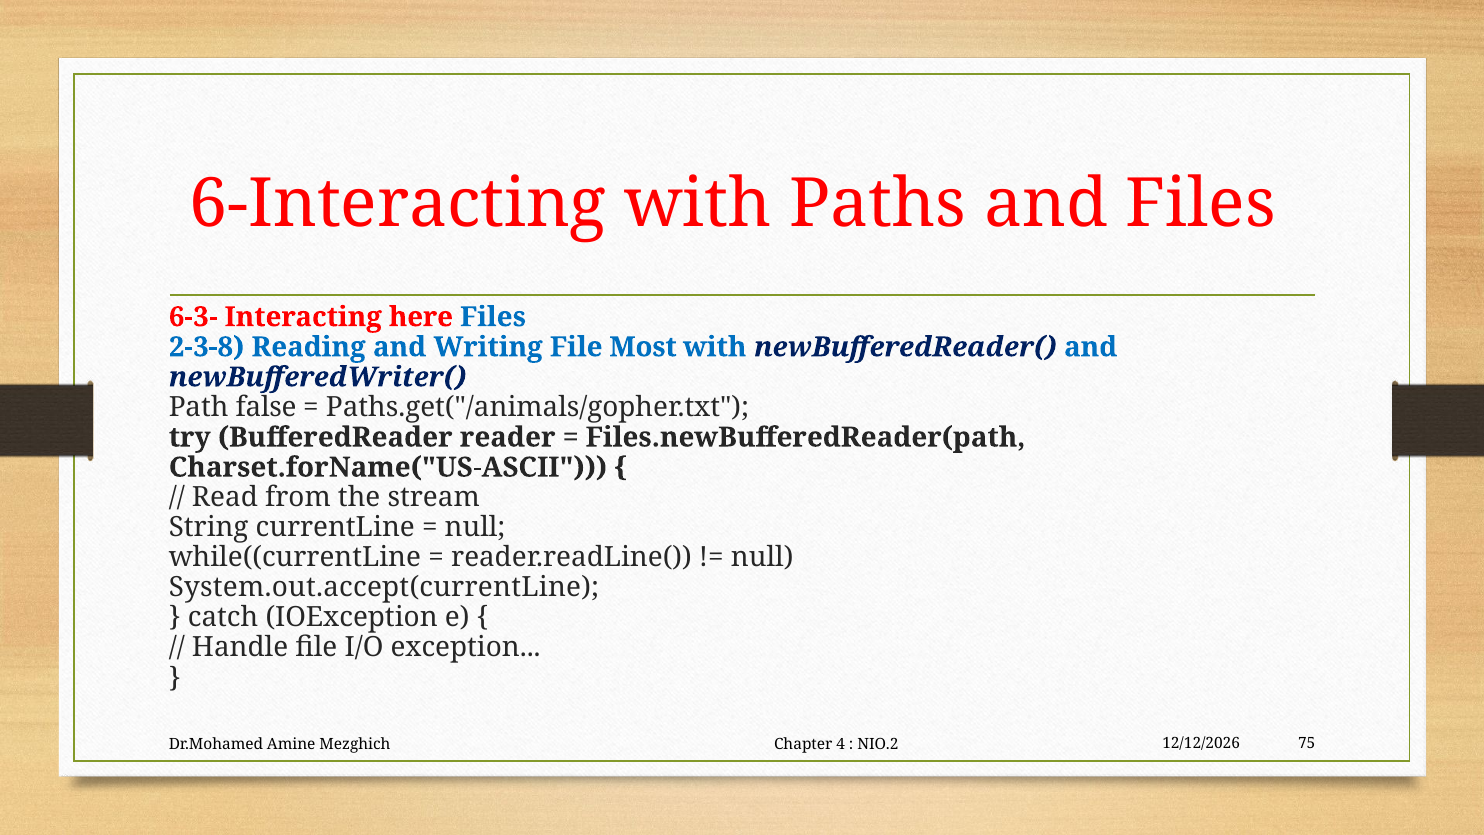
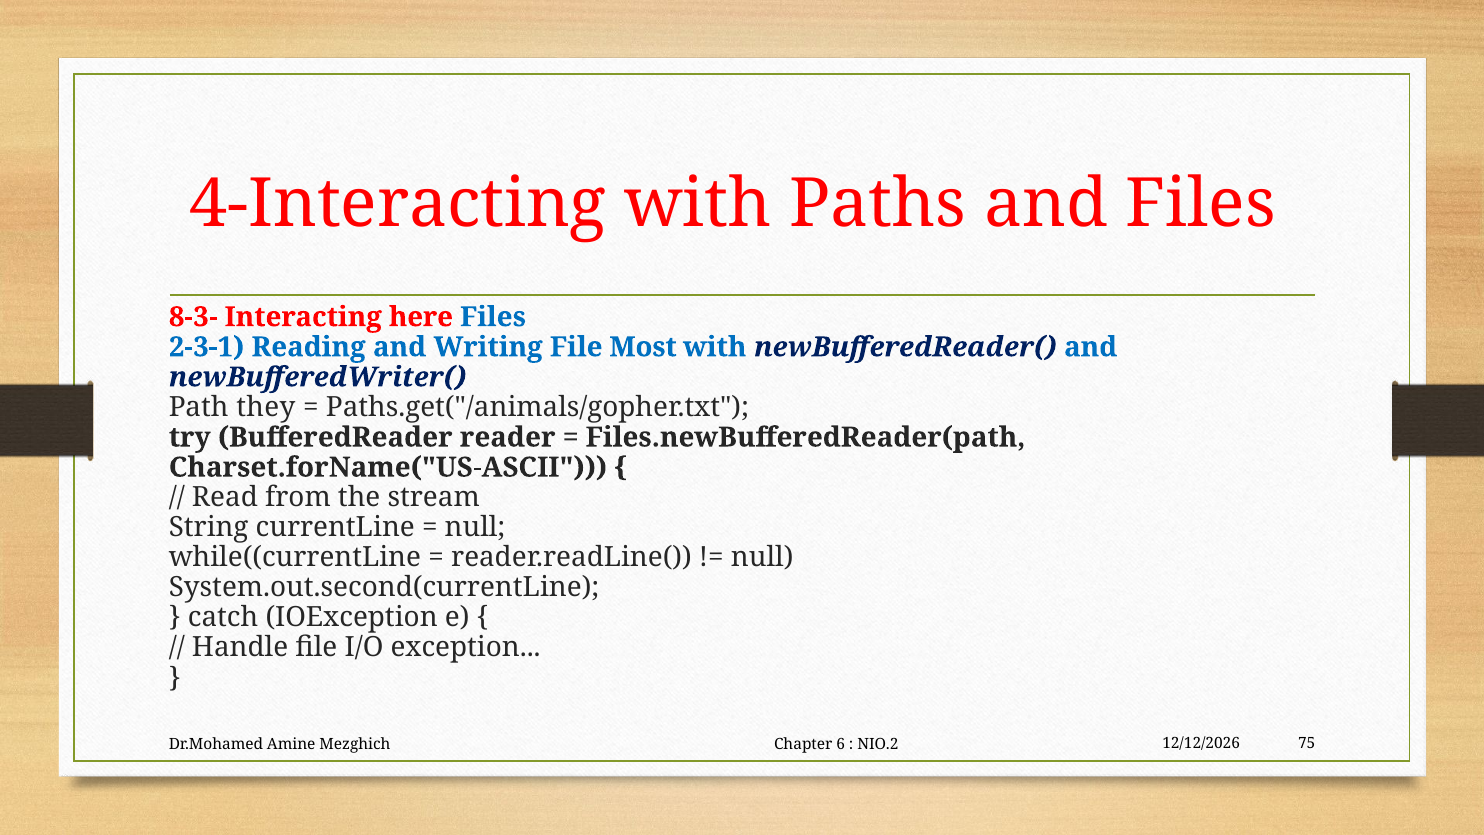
6-Interacting: 6-Interacting -> 4-Interacting (398, 204)
6-3-: 6-3- -> 8-3- (193, 317)
2-3-8: 2-3-8 -> 2-3-1 (207, 347)
false: false -> they (266, 407)
System.out.accept(currentLine: System.out.accept(currentLine -> System.out.second(currentLine (384, 587)
4: 4 -> 6 (841, 745)
